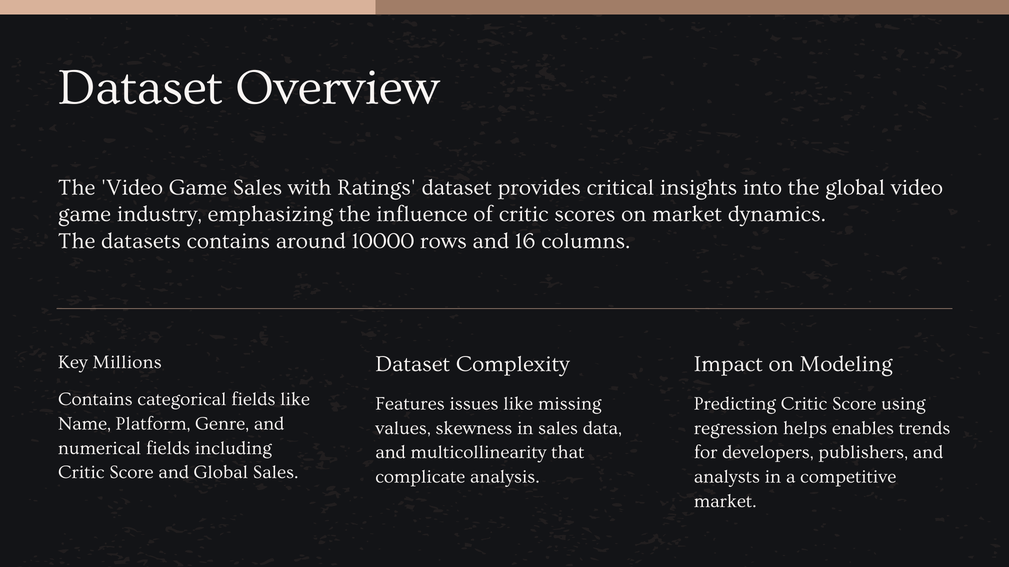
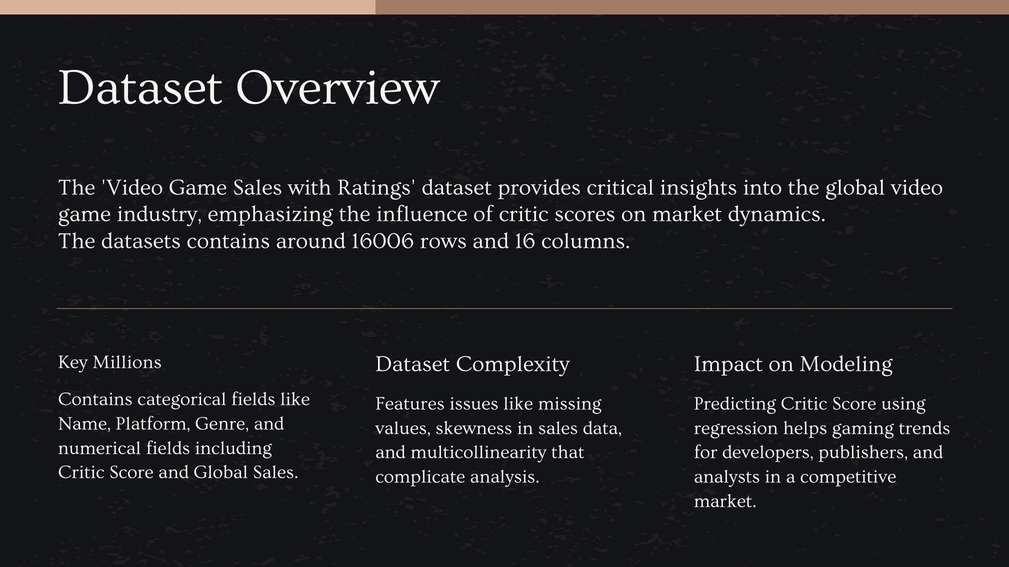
10000: 10000 -> 16006 (383, 241)
enables: enables -> gaming (863, 428)
